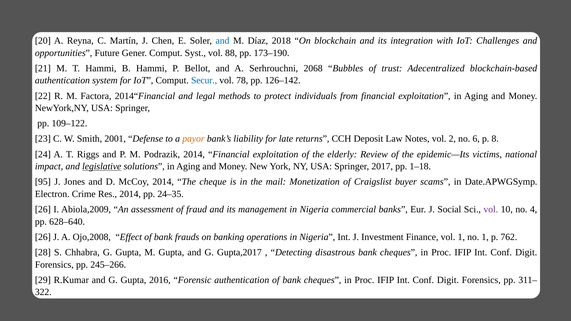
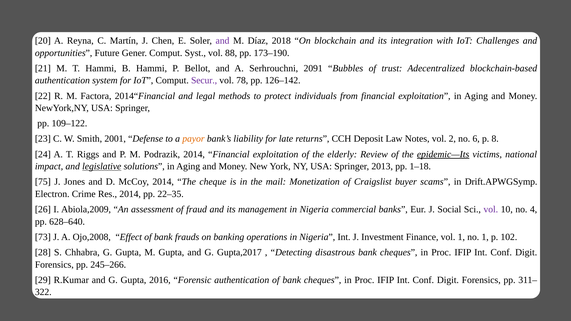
and colour: blue -> purple (223, 41)
2068: 2068 -> 2091 (313, 68)
Secur colour: blue -> purple (204, 81)
epidemic—Its underline: none -> present (443, 154)
2017: 2017 -> 2013 (382, 167)
95: 95 -> 75 (43, 182)
Date.APWGSymp: Date.APWGSymp -> Drift.APWGSymp (501, 182)
24–35: 24–35 -> 22–35 (171, 194)
26: 26 -> 73 (43, 237)
762: 762 -> 102 (509, 237)
